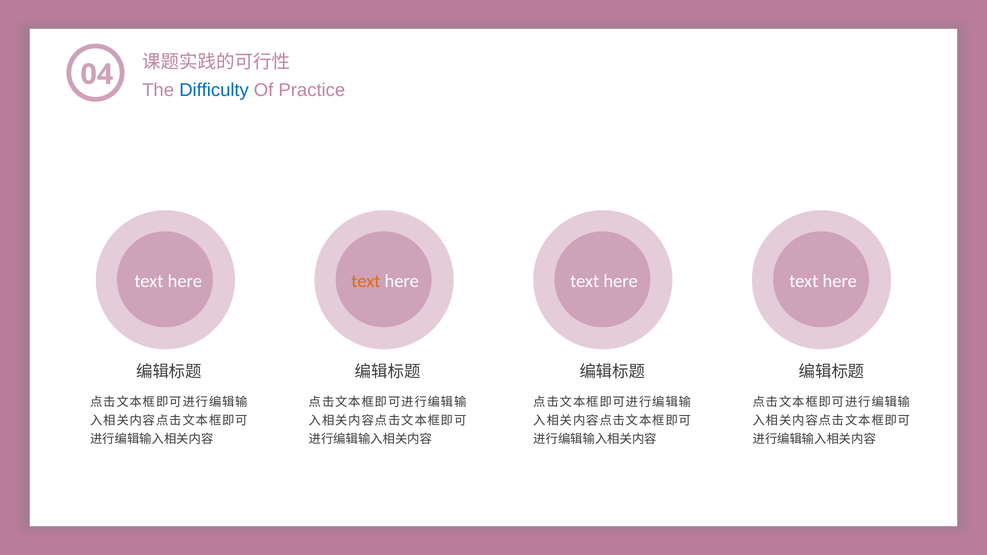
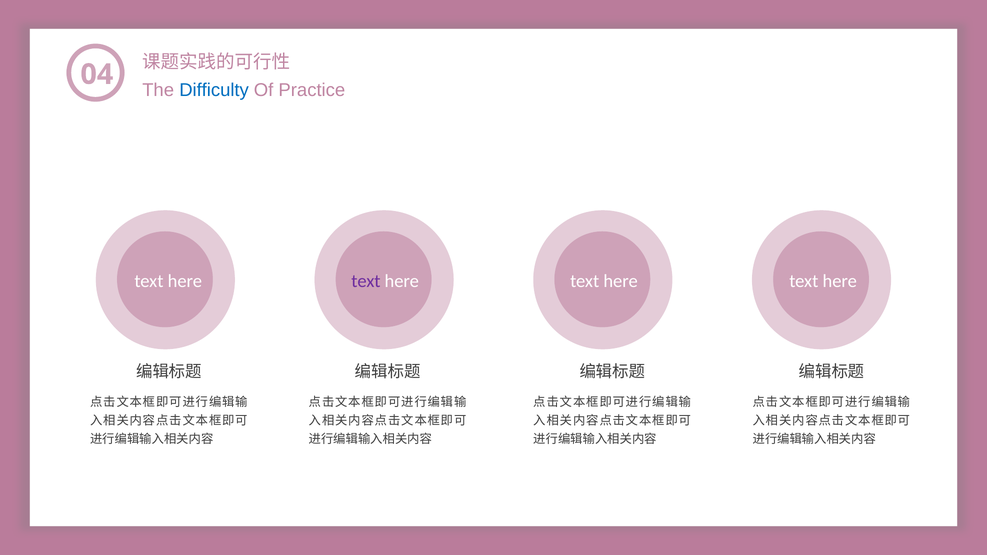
text colour: orange -> purple (366, 281)
